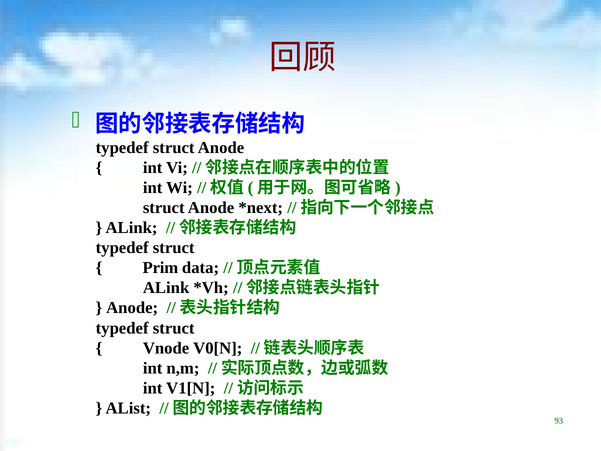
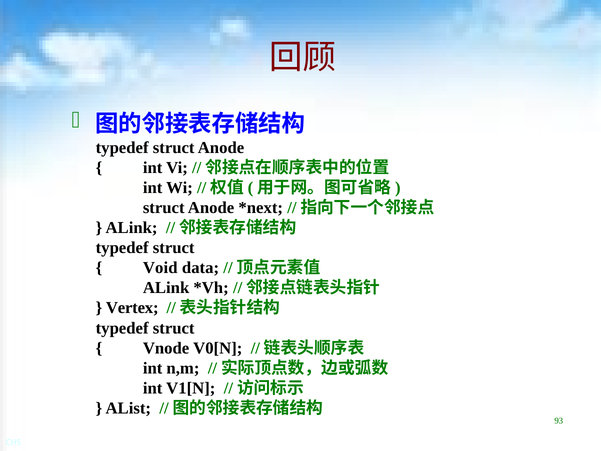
Prim: Prim -> Void (160, 268)
Anode: Anode -> Vertex (132, 308)
